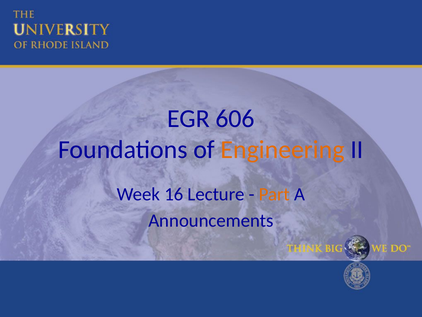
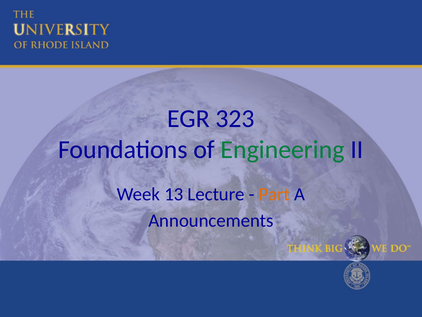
606: 606 -> 323 (235, 119)
Engineering colour: orange -> green (283, 150)
16: 16 -> 13 (174, 194)
